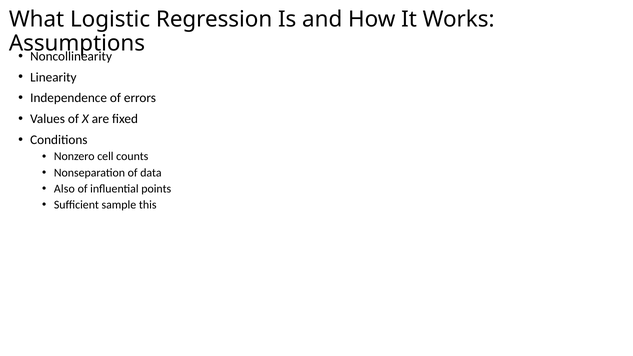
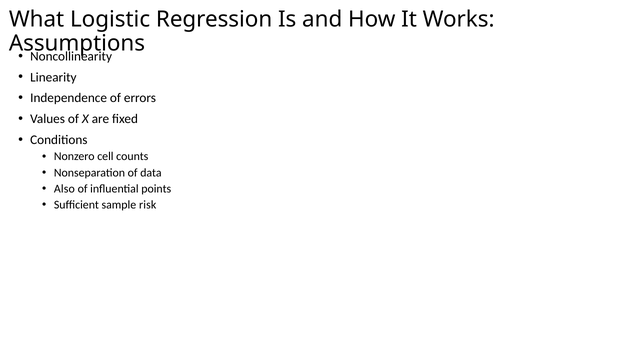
this: this -> risk (148, 205)
